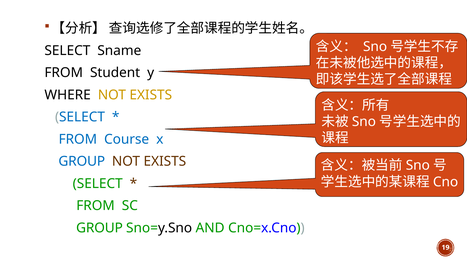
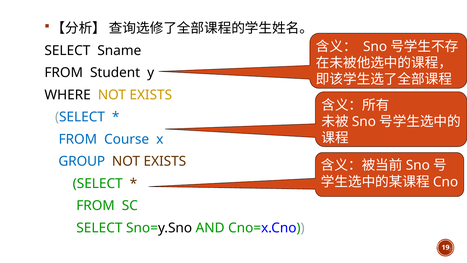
GROUP: GROUP -> SELECT (99, 228)
